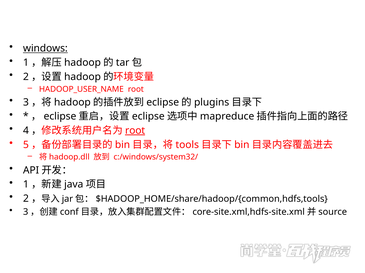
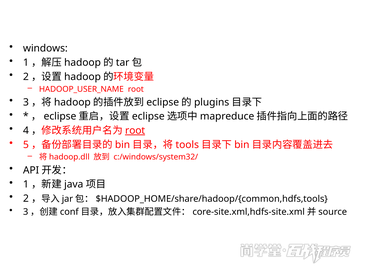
windows underline: present -> none (45, 49)
